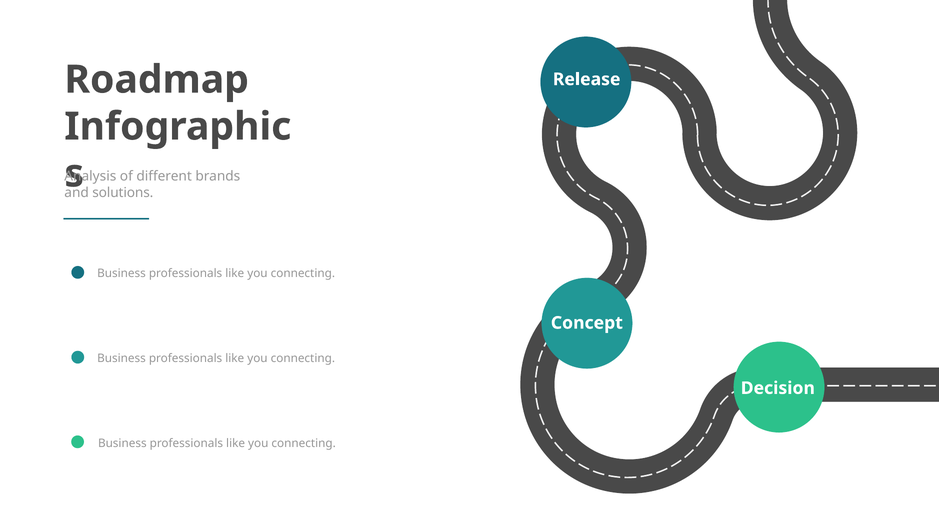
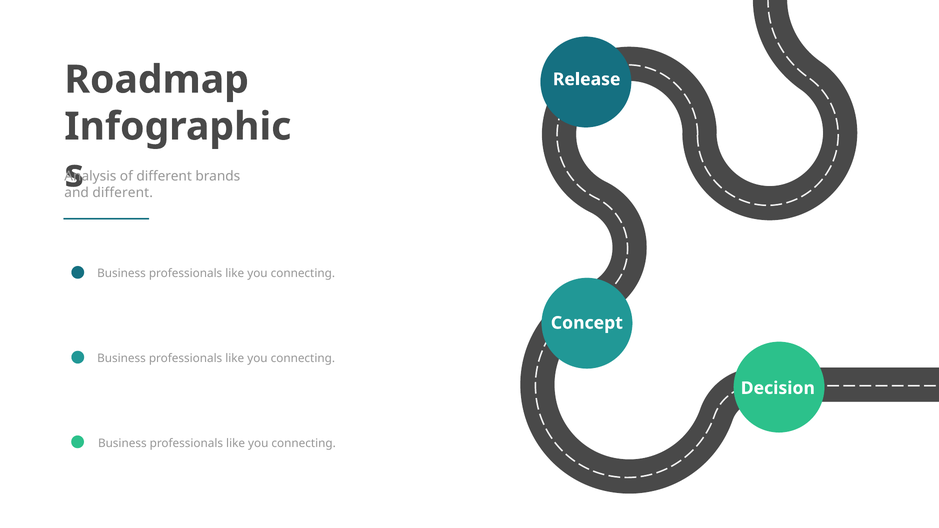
solutions: solutions -> different (123, 193)
